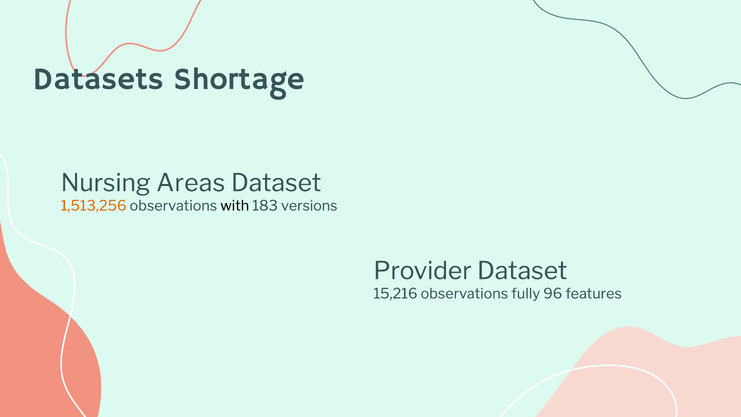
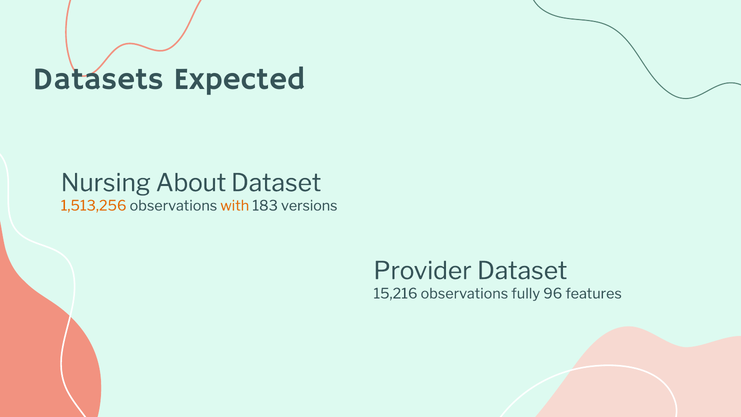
Shortage: Shortage -> Expected (239, 79)
Areas: Areas -> About (191, 183)
with colour: black -> orange (235, 206)
